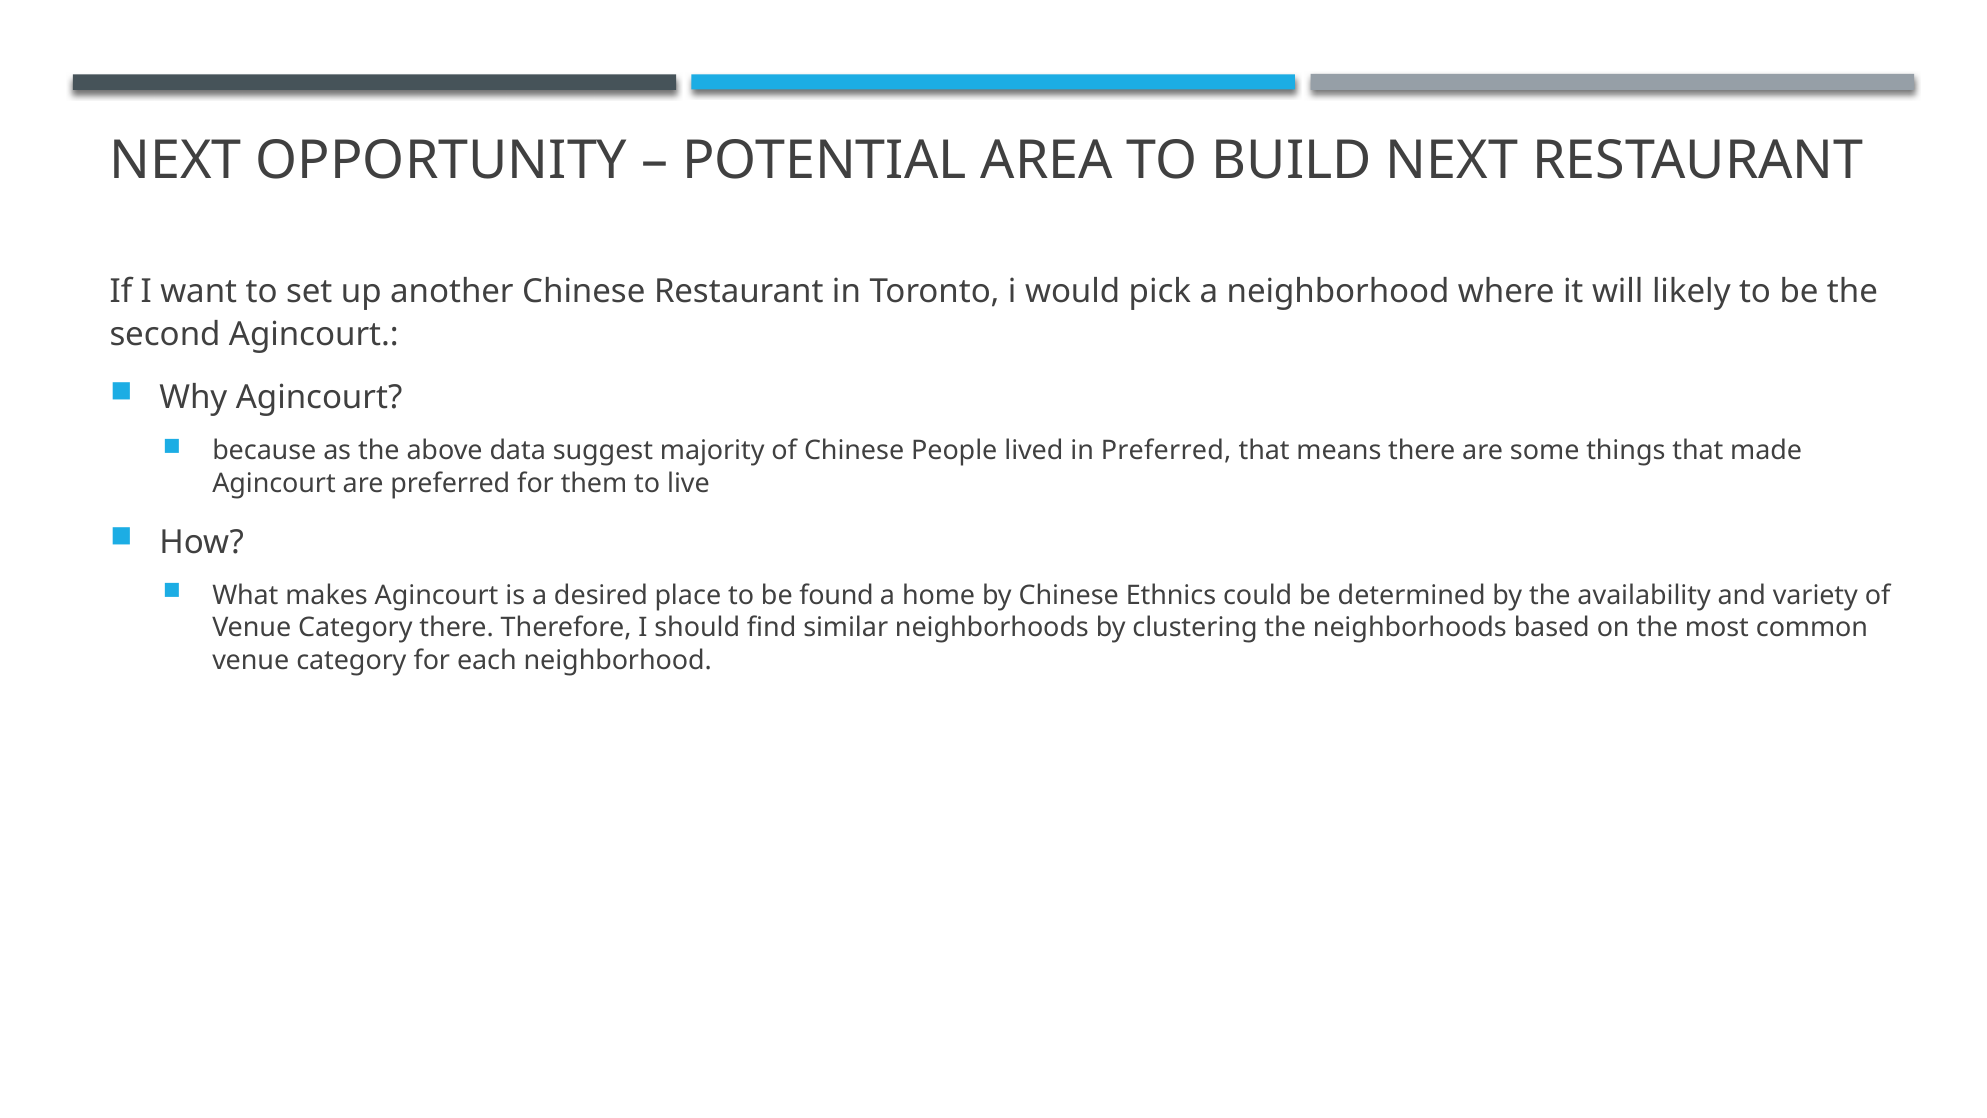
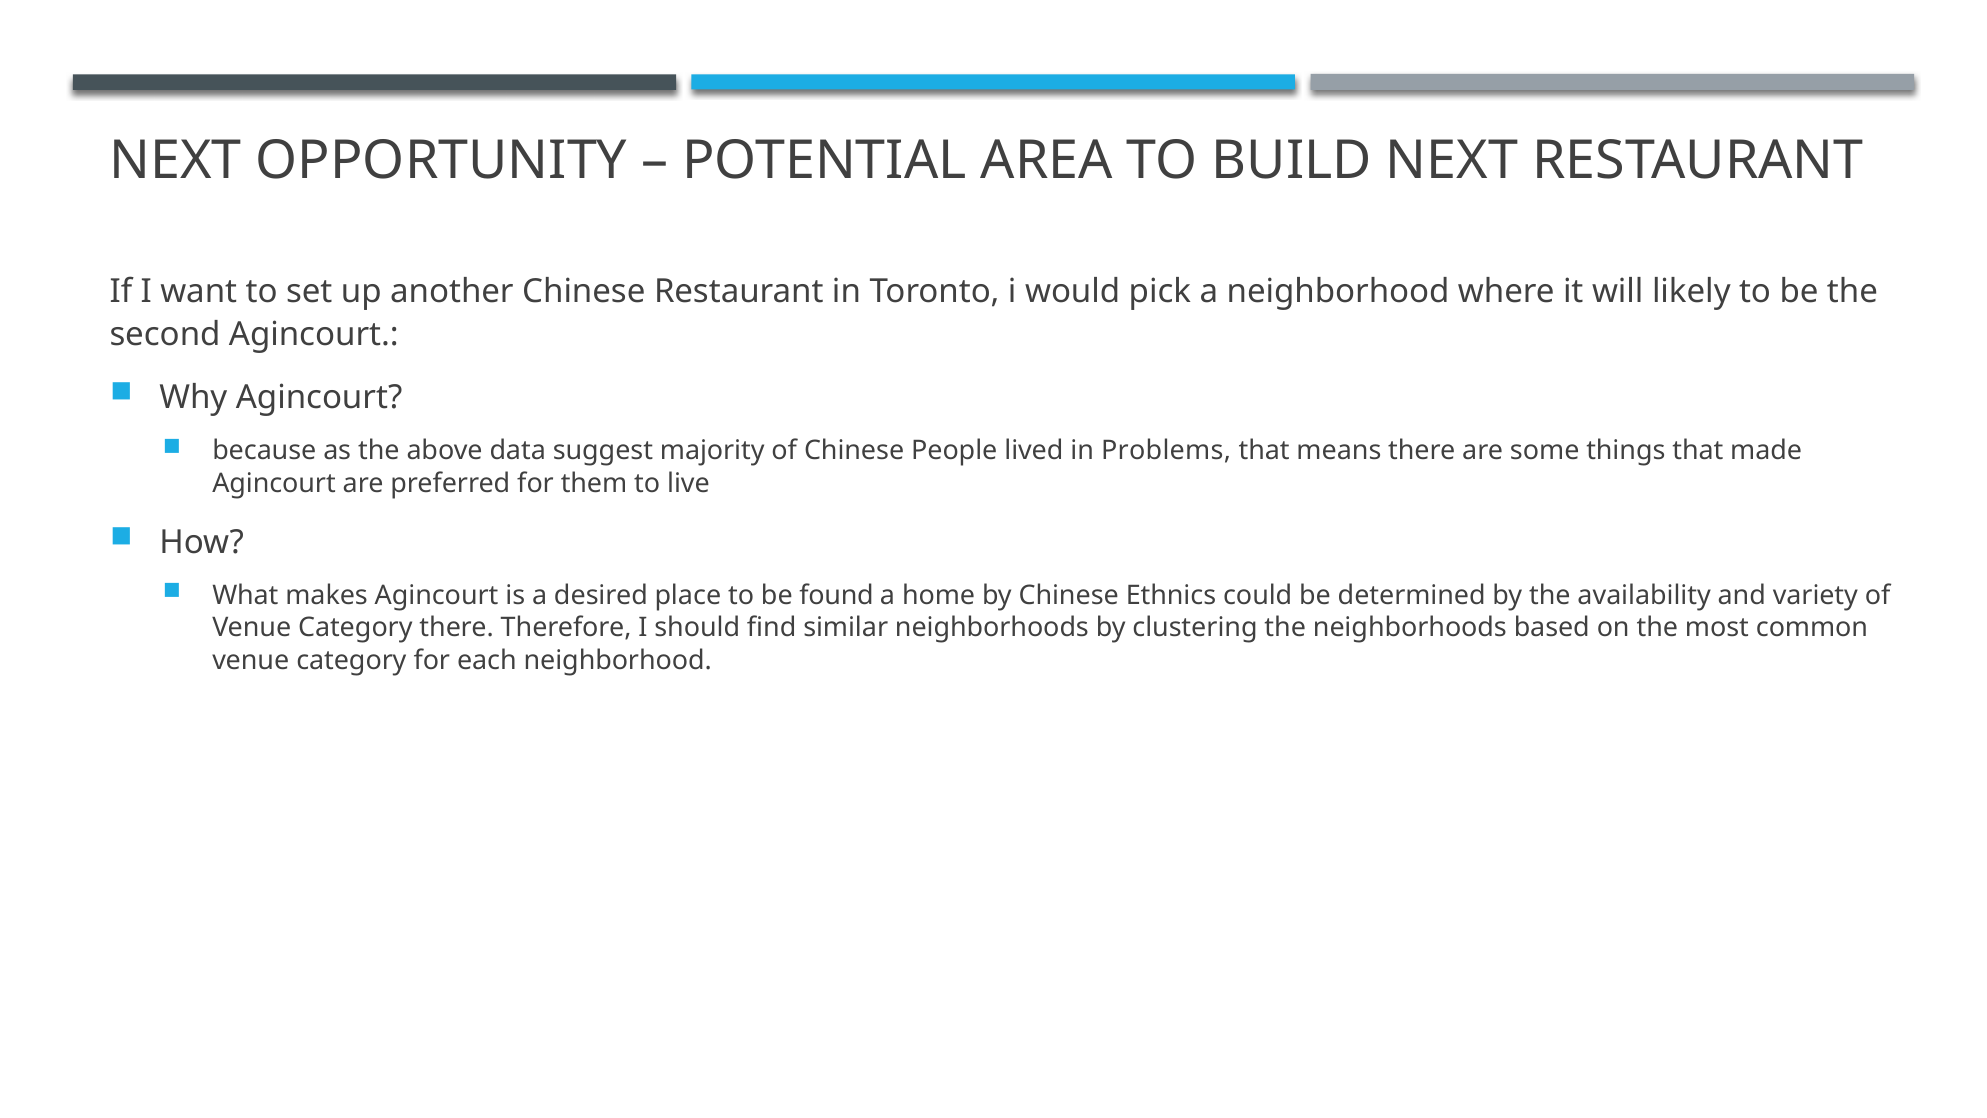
in Preferred: Preferred -> Problems (1166, 451)
